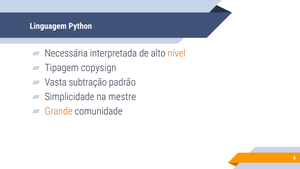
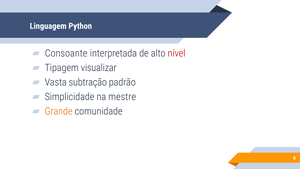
Necessária: Necessária -> Consoante (66, 53)
nível colour: orange -> red (177, 53)
copysign: copysign -> visualizar (99, 68)
